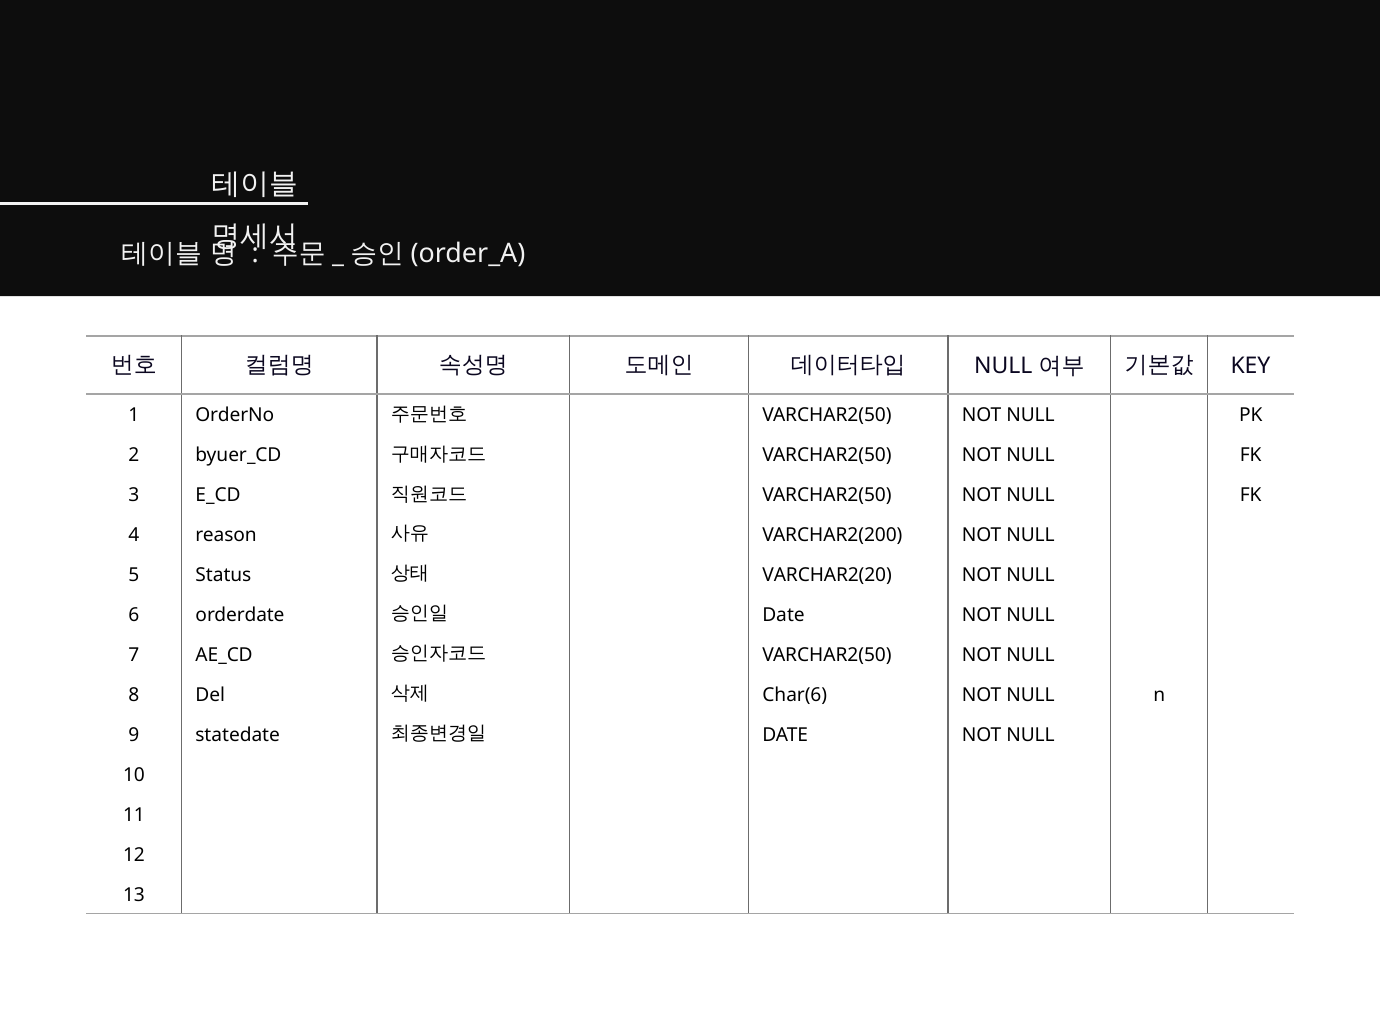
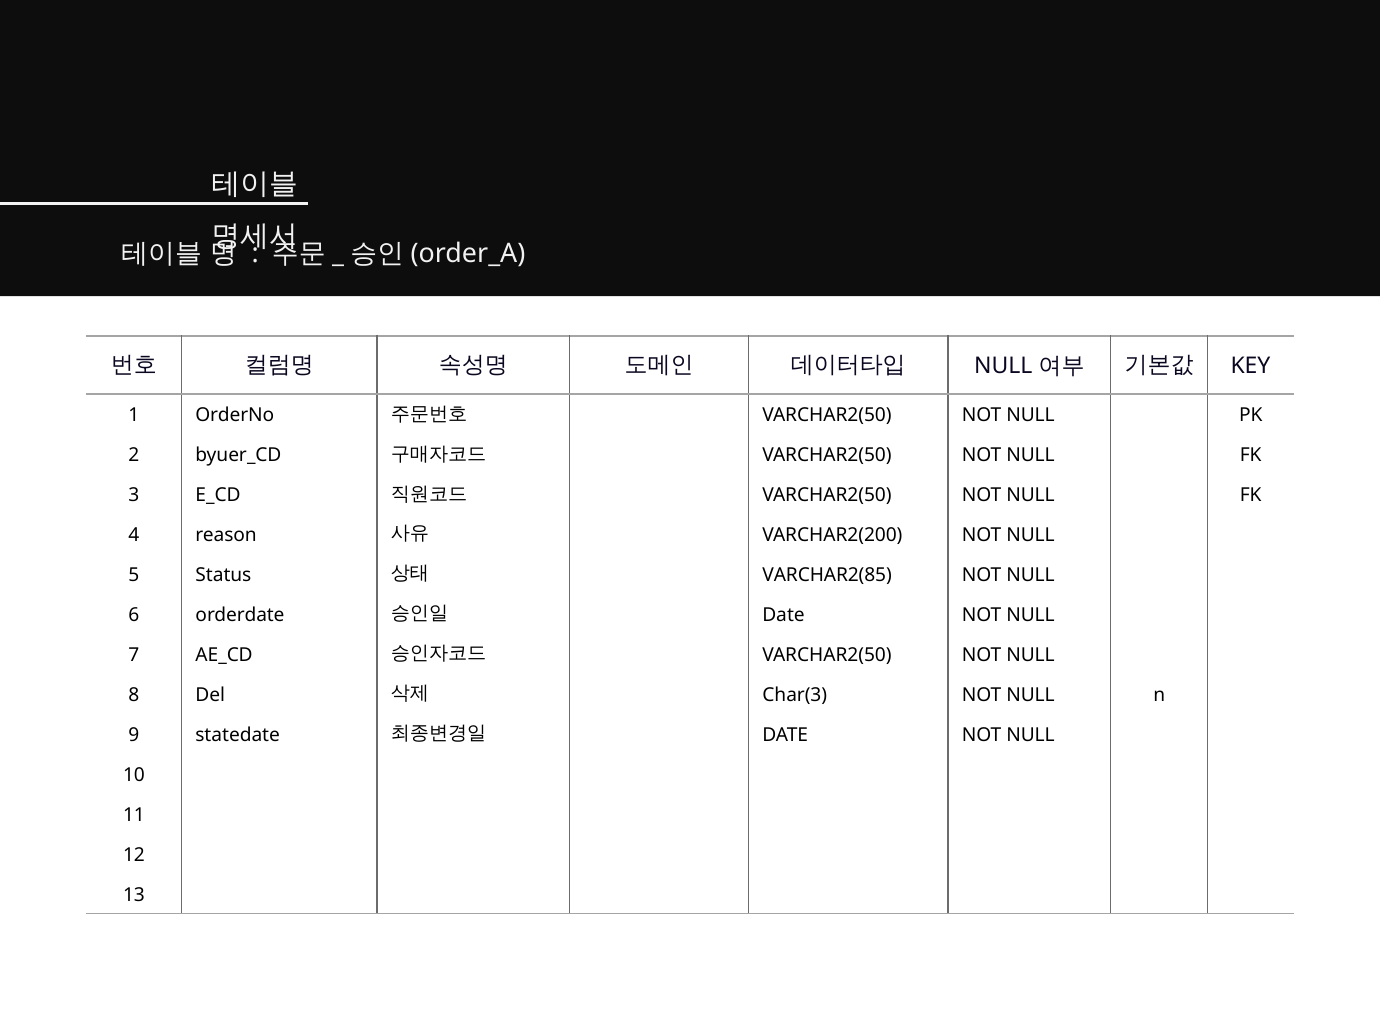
VARCHAR2(20: VARCHAR2(20 -> VARCHAR2(85 (827, 575)
Char(6: Char(6 -> Char(3 (795, 695)
